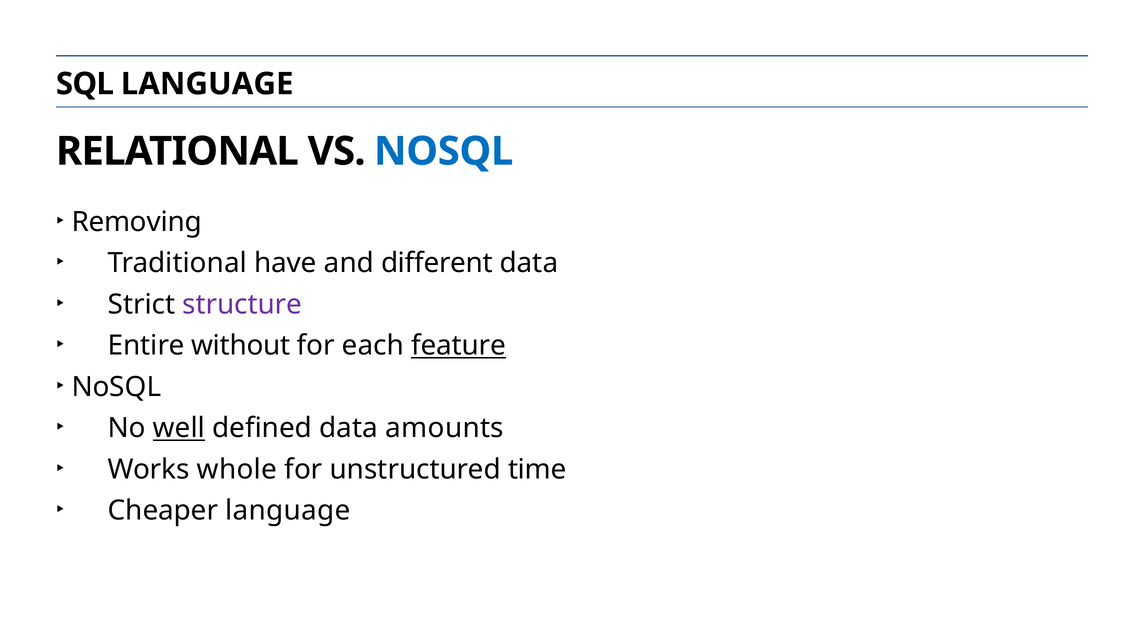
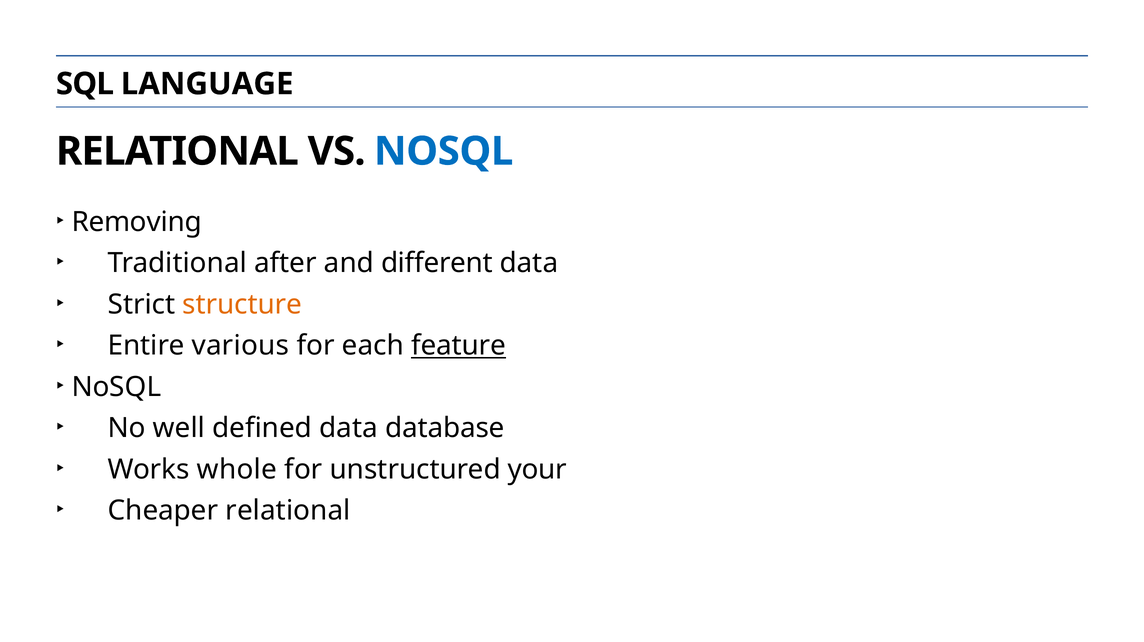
have: have -> after (285, 263)
structure colour: purple -> orange (242, 305)
without: without -> various (240, 346)
well underline: present -> none (179, 429)
amounts: amounts -> database (445, 429)
time: time -> your (537, 470)
Cheaper language: language -> relational (288, 511)
